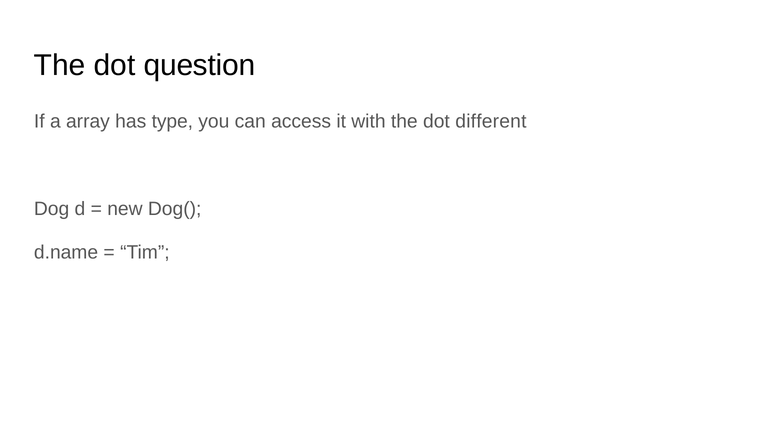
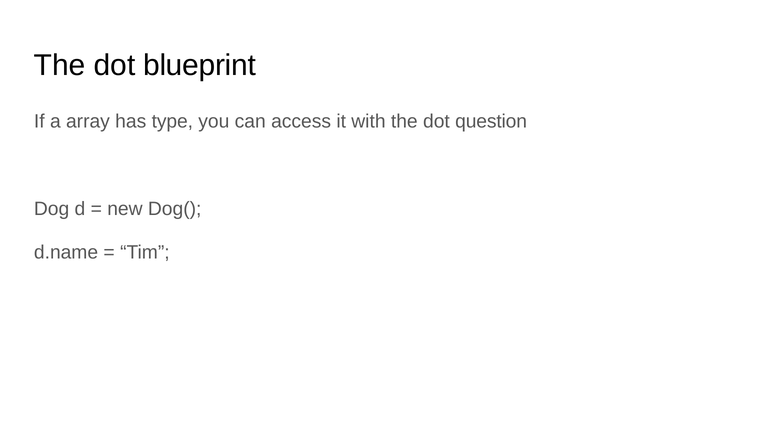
question: question -> blueprint (200, 65)
different: different -> question (491, 121)
